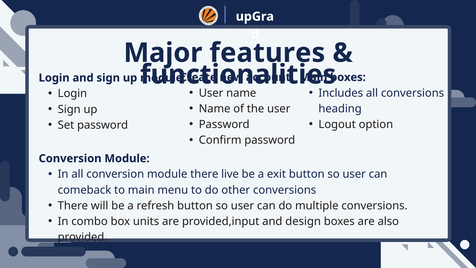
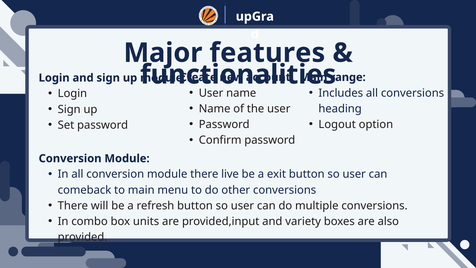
boxes: boxes -> range (348, 77)
design: design -> variety (303, 221)
